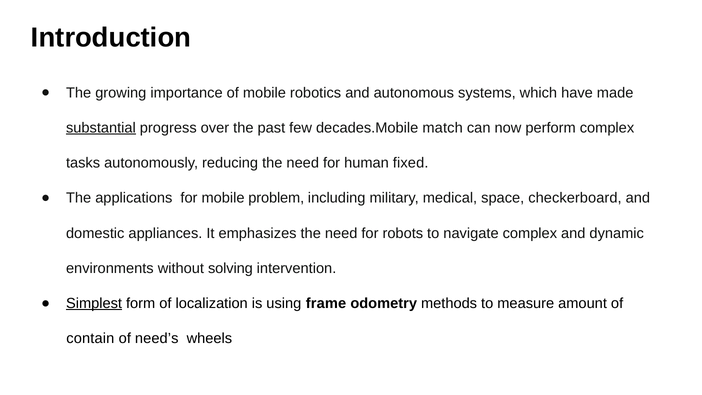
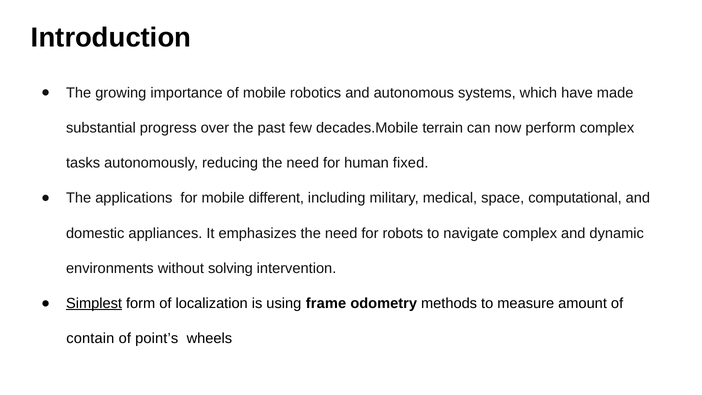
substantial underline: present -> none (101, 128)
match: match -> terrain (443, 128)
problem: problem -> different (276, 198)
checkerboard: checkerboard -> computational (575, 198)
need’s: need’s -> point’s (157, 338)
